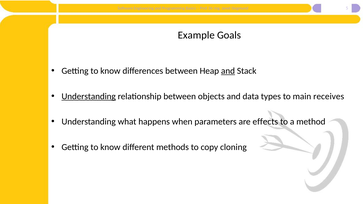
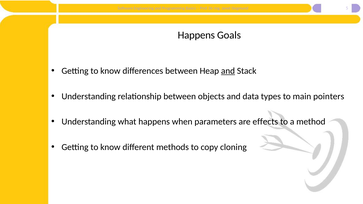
Example: Example -> Happens (196, 35)
Understanding underline: present -> none (89, 96)
receives: receives -> pointers (329, 96)
